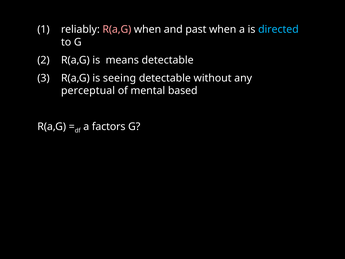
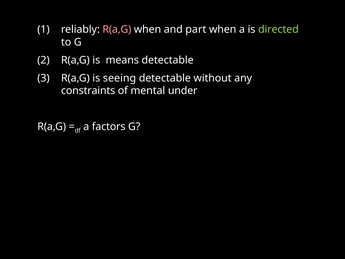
past: past -> part (196, 29)
directed colour: light blue -> light green (278, 29)
perceptual: perceptual -> constraints (88, 91)
based: based -> under (183, 91)
